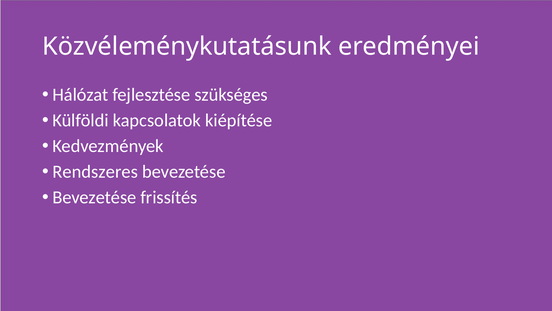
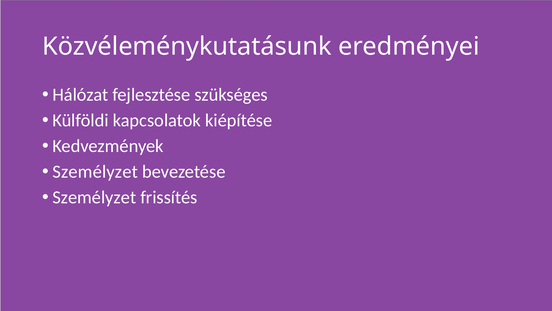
Rendszeres: Rendszeres -> Személyzet (95, 171)
Bevezetése: Bevezetése -> Személyzet (94, 197)
